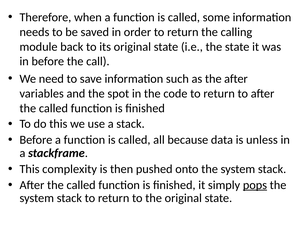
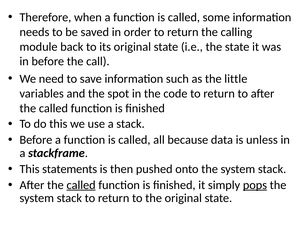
the after: after -> little (236, 79)
complexity: complexity -> statements (70, 169)
called underline: none -> present (81, 185)
